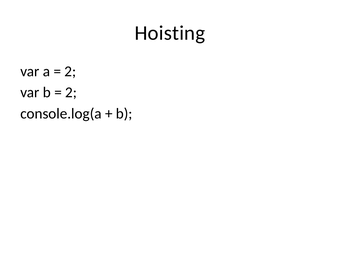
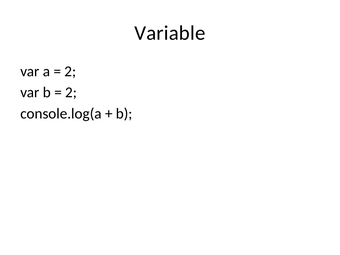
Hoisting: Hoisting -> Variable (170, 33)
